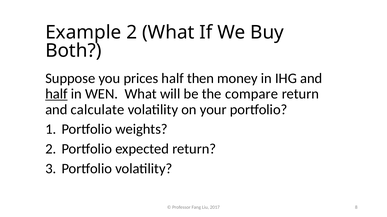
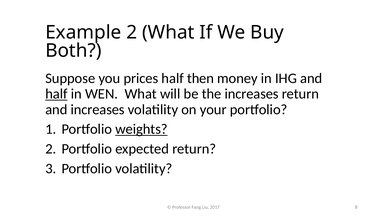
the compare: compare -> increases (252, 94)
and calculate: calculate -> increases (98, 110)
weights underline: none -> present (141, 130)
